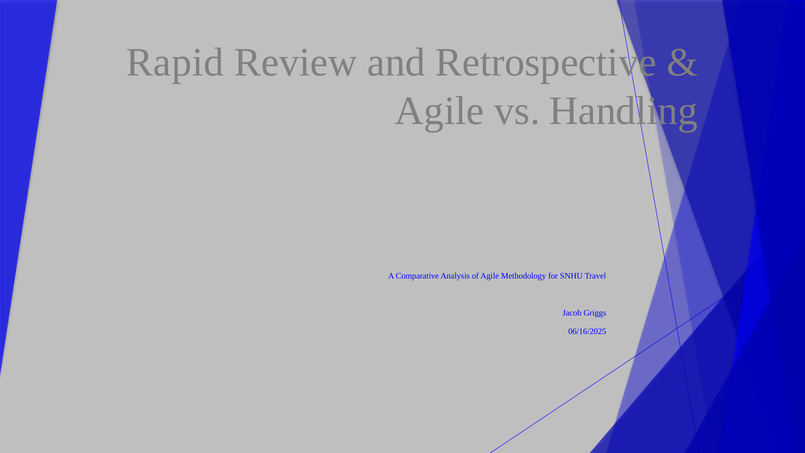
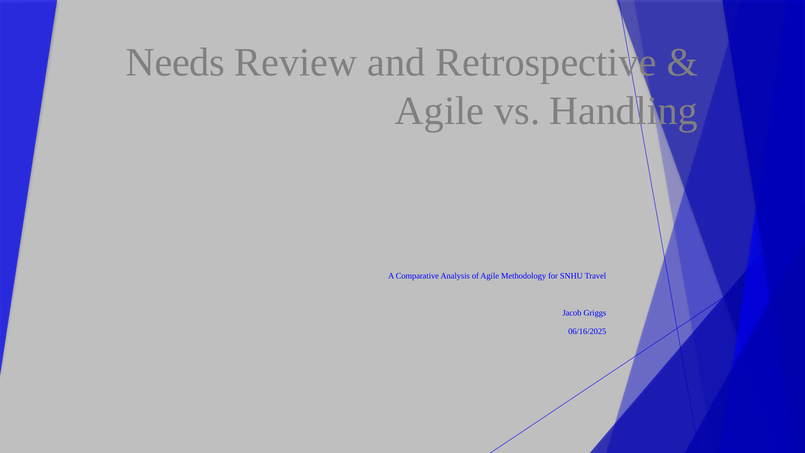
Rapid: Rapid -> Needs (175, 62)
